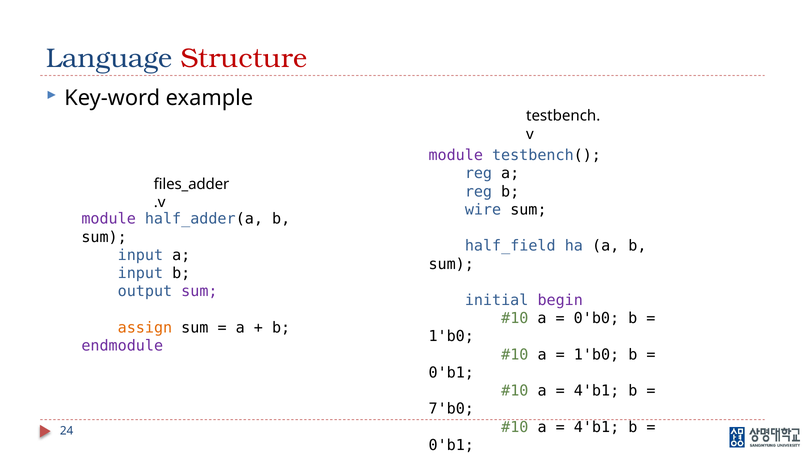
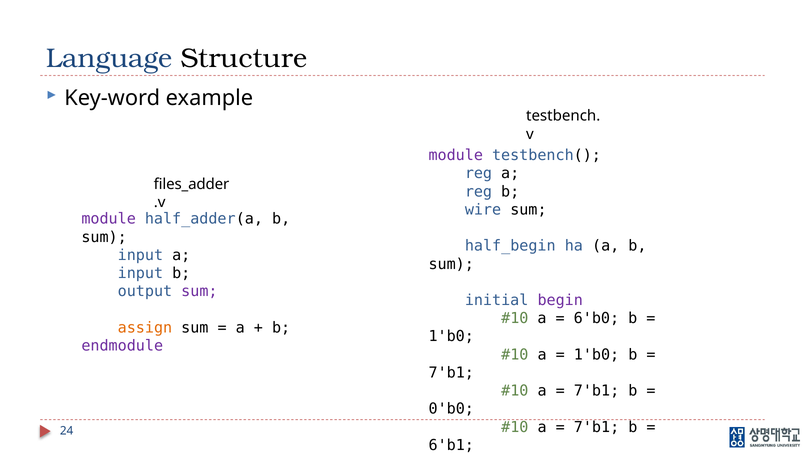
Structure colour: red -> black (244, 58)
half_field: half_field -> half_begin (510, 246)
0'b0: 0'b0 -> 6'b0 (596, 318)
0'b1: 0'b1 -> 7'b1 (451, 373)
4'b1: 4'b1 -> 7'b1 (597, 391)
7'b0: 7'b0 -> 0'b0 (451, 409)
4'b1: 4'b1 -> 7'b1 (597, 427)
0'b1: 0'b1 -> 6'b1 (451, 445)
